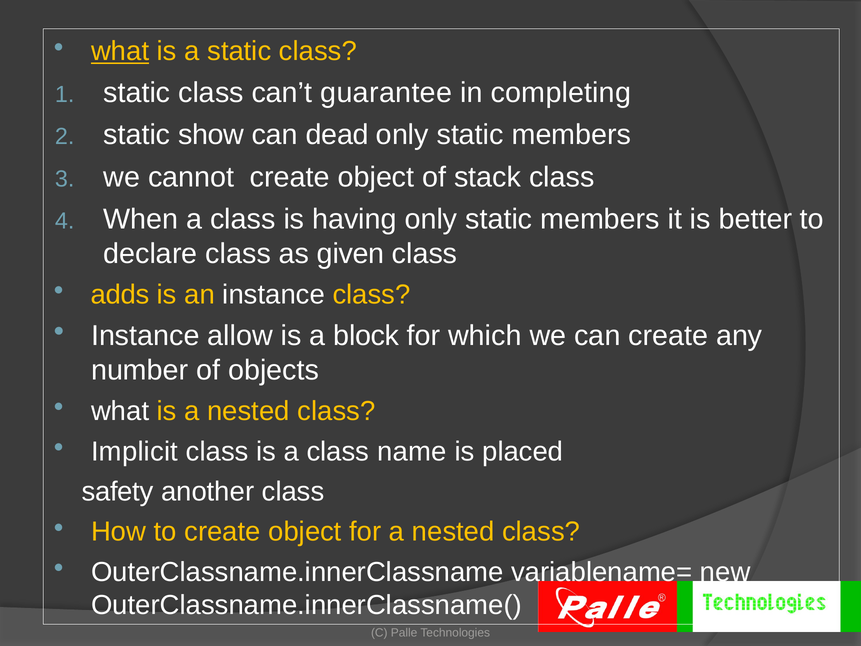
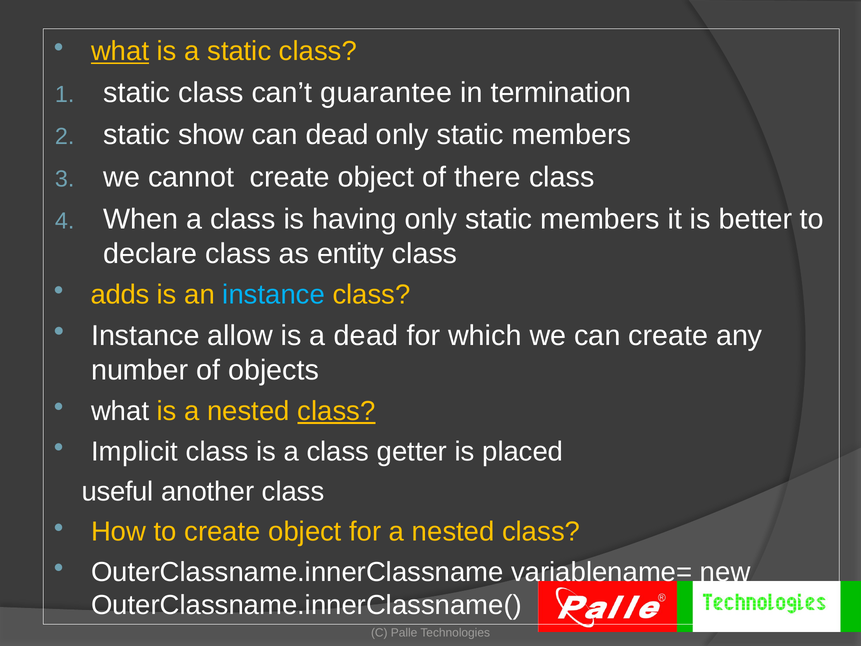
completing: completing -> termination (561, 93)
stack: stack -> there (487, 177)
given: given -> entity (351, 254)
instance colour: white -> light blue (274, 294)
a block: block -> dead (366, 336)
class underline: none -> present (336, 411)
name: name -> getter (412, 451)
safety: safety -> useful (118, 491)
